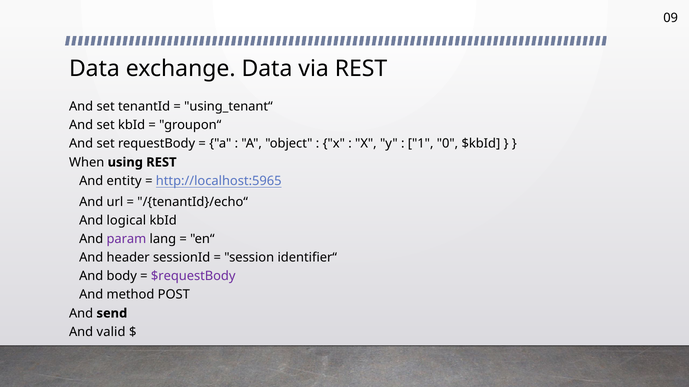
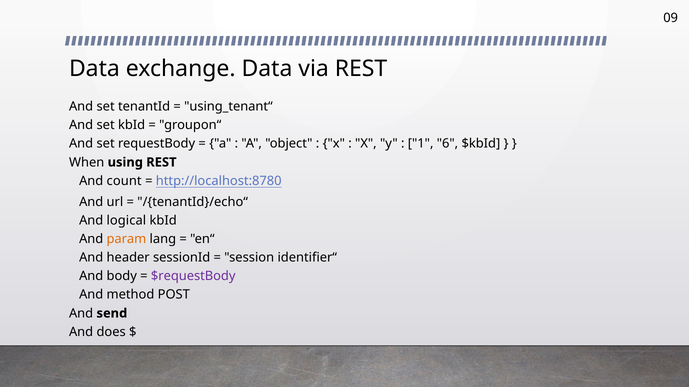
0: 0 -> 6 (448, 144)
entity: entity -> count (124, 182)
http://localhost:5965: http://localhost:5965 -> http://localhost:8780 (219, 182)
param colour: purple -> orange (126, 239)
valid: valid -> does (111, 332)
